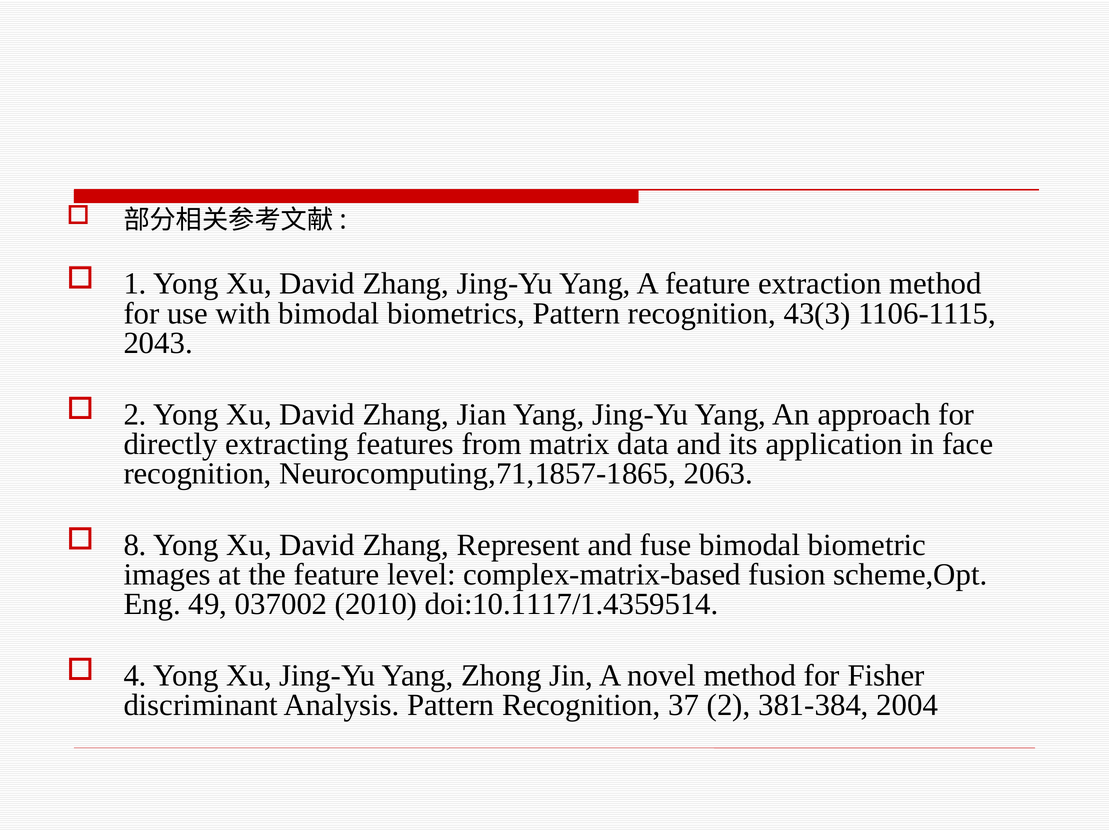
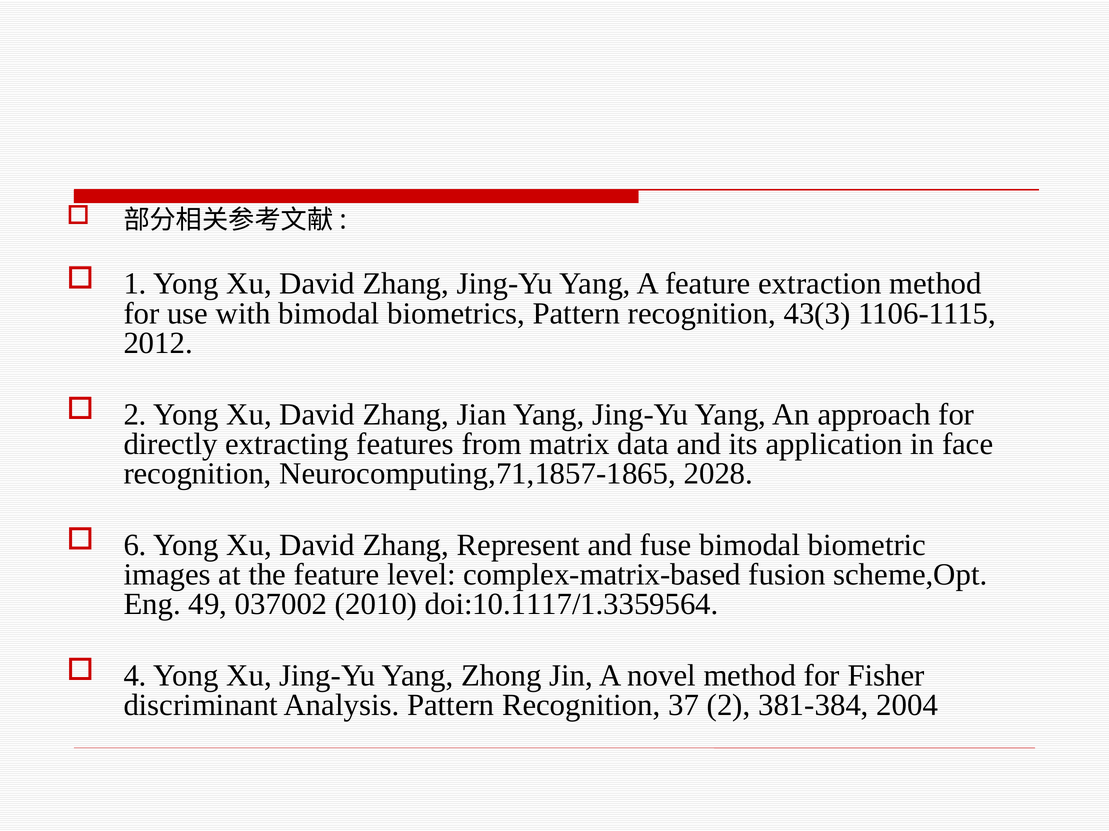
2043: 2043 -> 2012 (158, 343)
2063: 2063 -> 2028 (718, 474)
8: 8 -> 6 (135, 545)
doi:10.1117/1.4359514: doi:10.1117/1.4359514 -> doi:10.1117/1.3359564 (572, 605)
